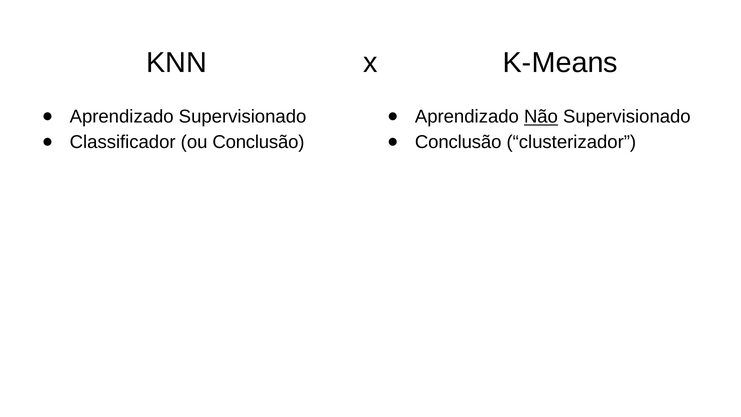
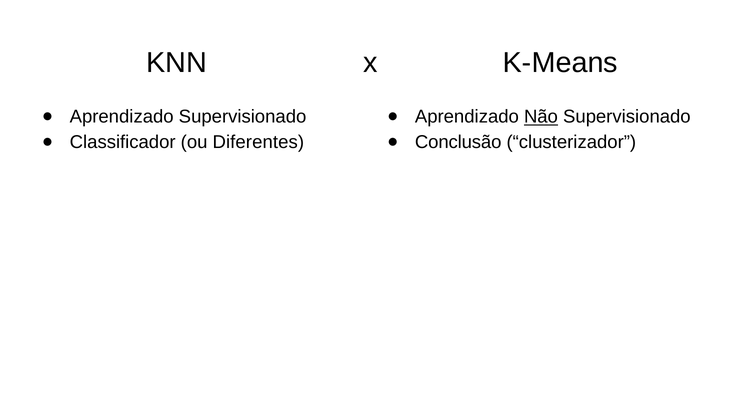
ou Conclusão: Conclusão -> Diferentes (258, 142)
